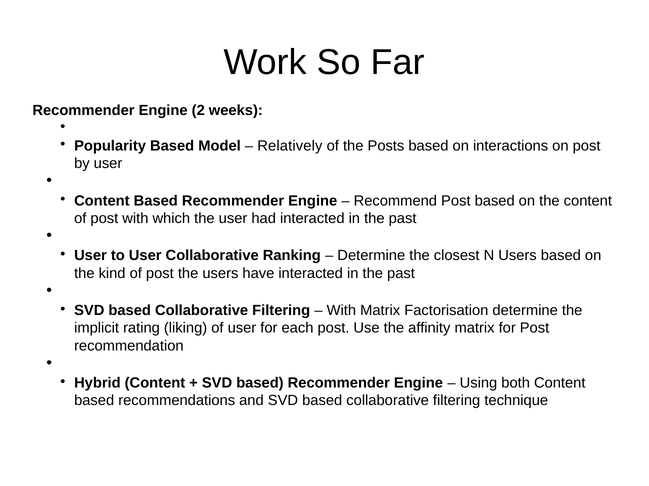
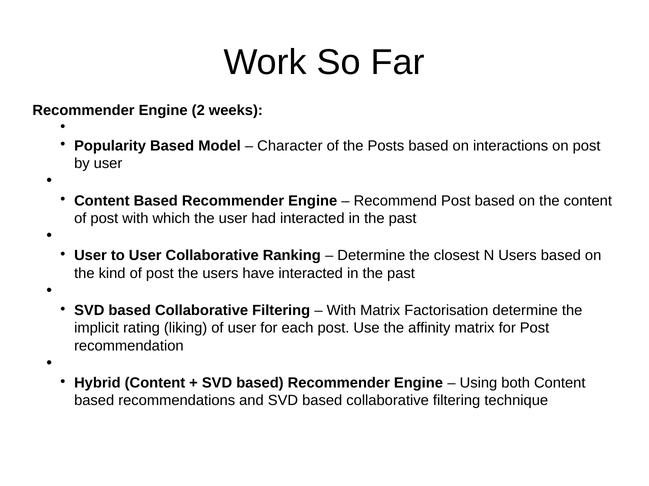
Relatively: Relatively -> Character (290, 146)
